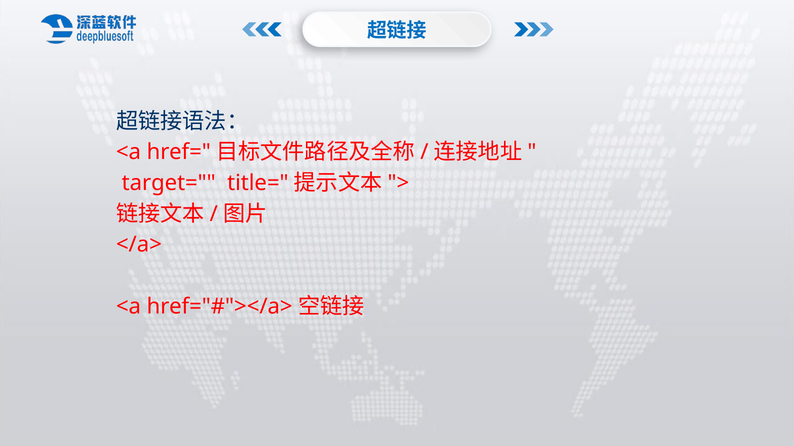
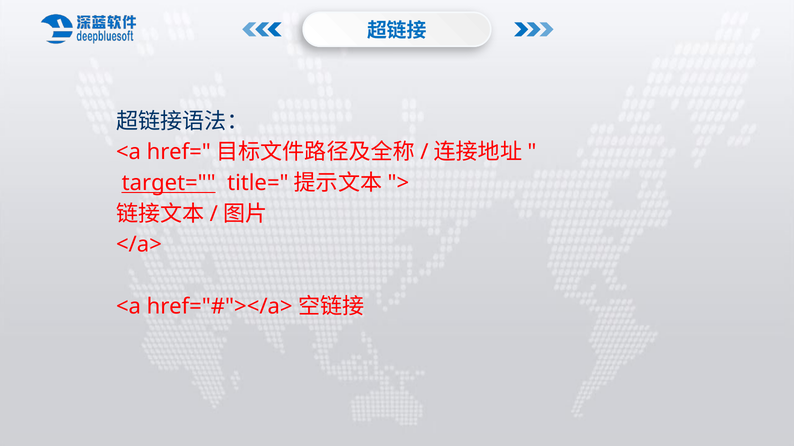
target= underline: none -> present (169, 183)
